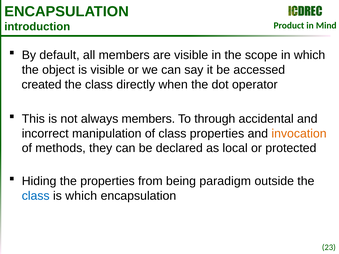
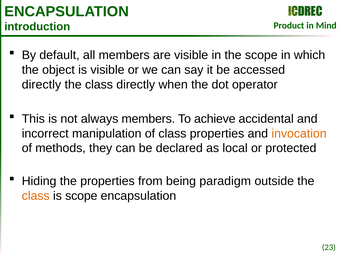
created: created -> directly (41, 85)
through: through -> achieve (215, 119)
class colour: blue -> orange (36, 196)
is which: which -> scope (81, 196)
